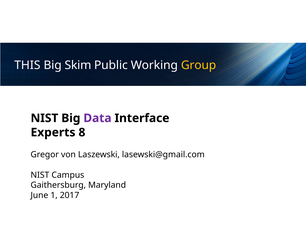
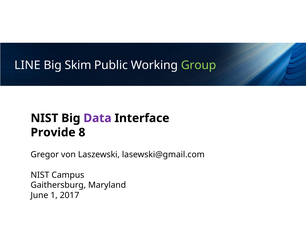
THIS: THIS -> LINE (27, 65)
Group colour: yellow -> light green (199, 65)
Experts: Experts -> Provide (53, 133)
